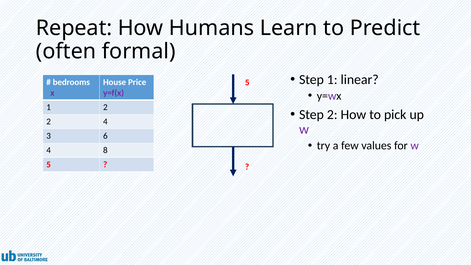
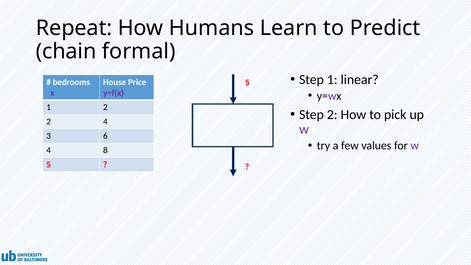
often: often -> chain (66, 51)
